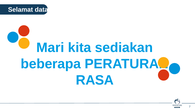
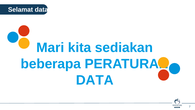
RASA: RASA -> DATA (95, 80)
